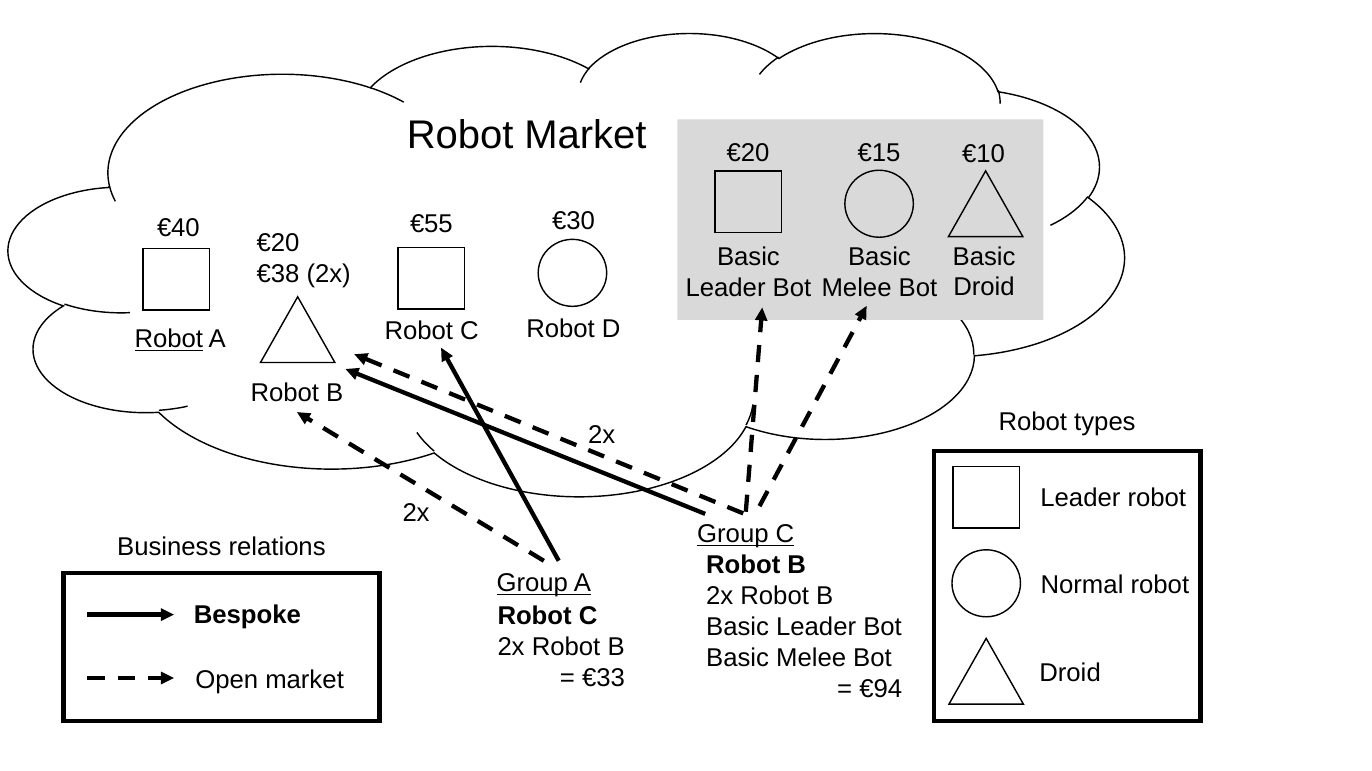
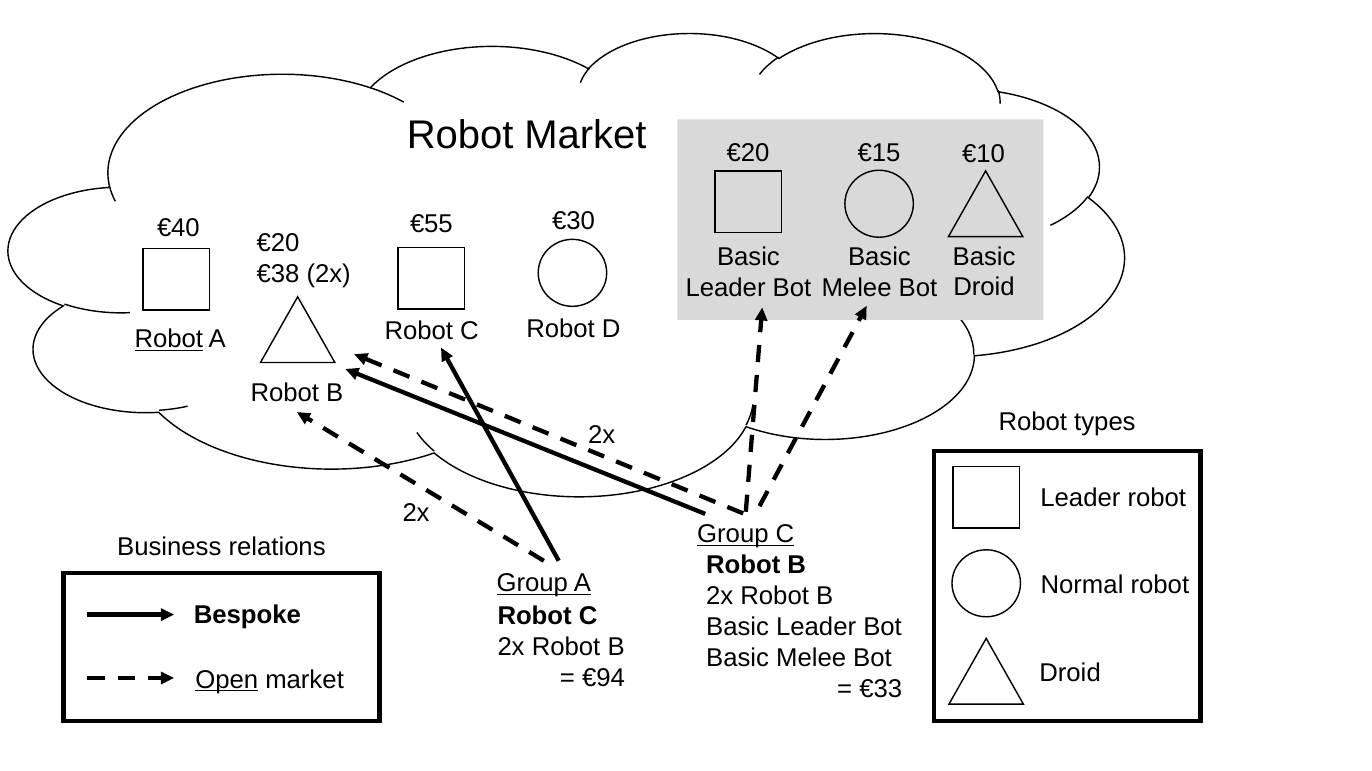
€33: €33 -> €94 (604, 678)
Open underline: none -> present (227, 680)
€94: €94 -> €33 (881, 689)
